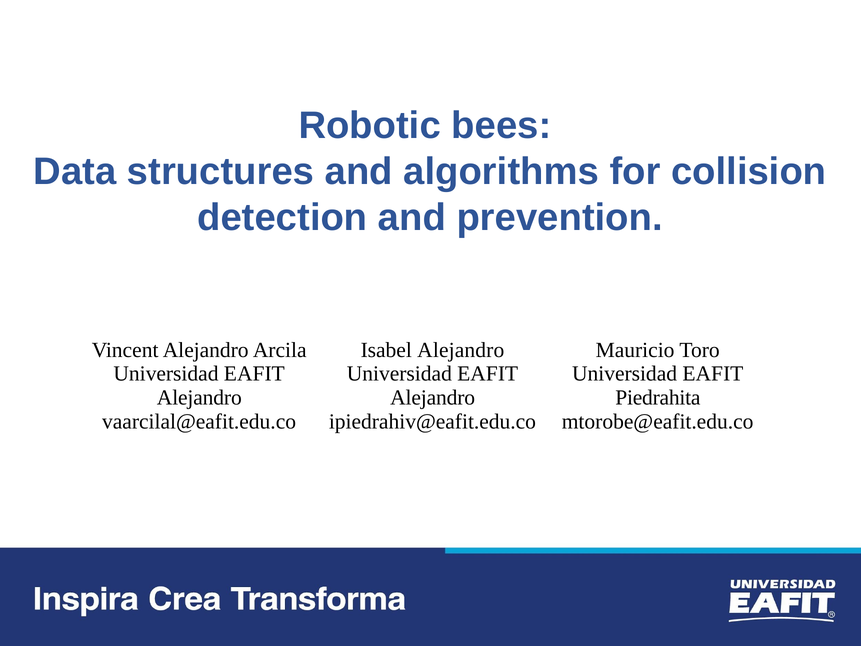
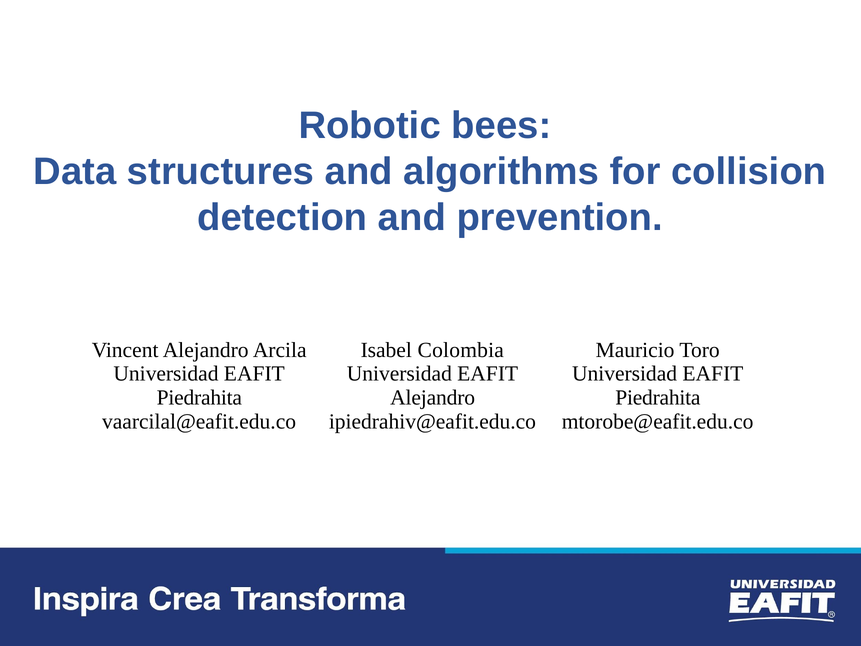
Isabel Alejandro: Alejandro -> Colombia (461, 350)
Alejandro: Alejandro -> Piedrahita (199, 397)
